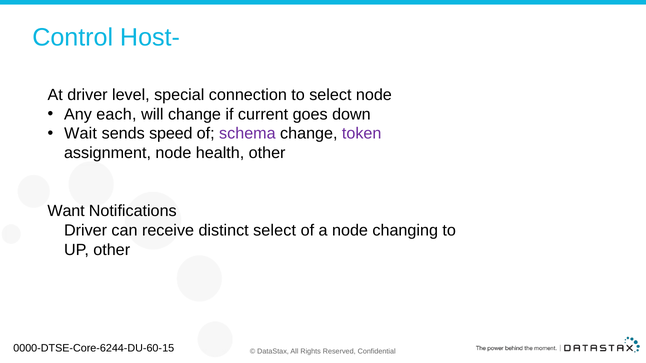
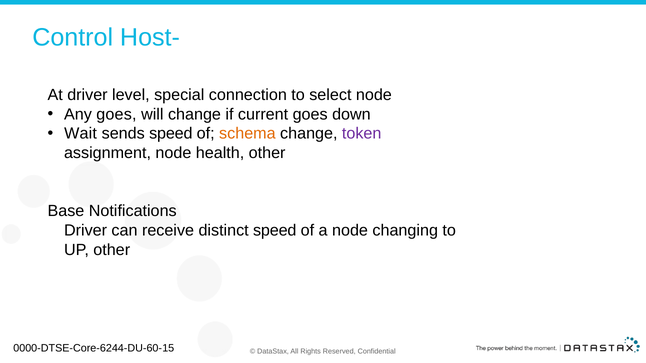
Any each: each -> goes (116, 114)
schema colour: purple -> orange (247, 134)
Want: Want -> Base (66, 211)
distinct select: select -> speed (275, 231)
